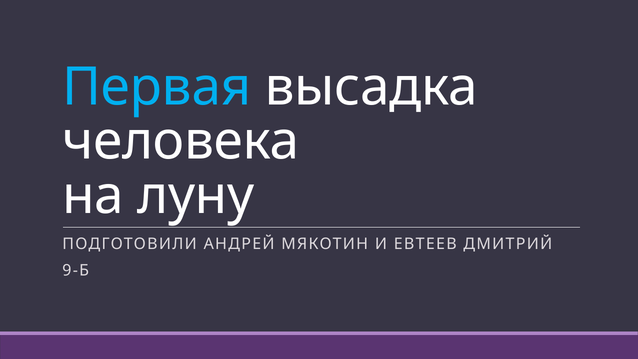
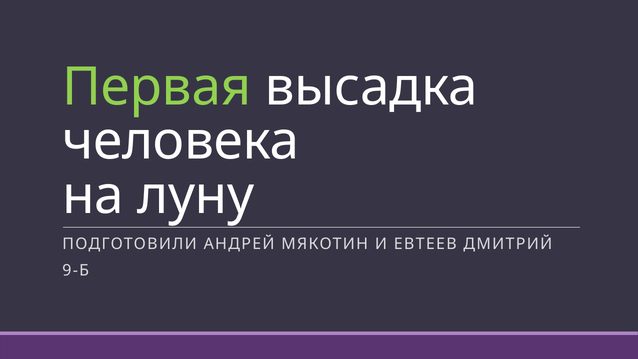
Первая colour: light blue -> light green (157, 87)
